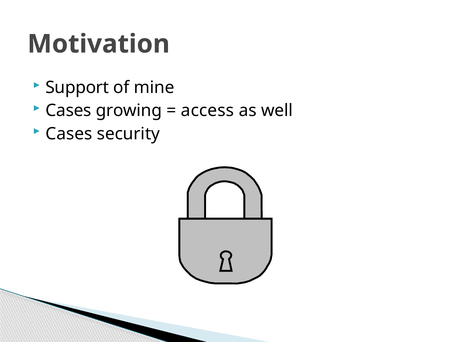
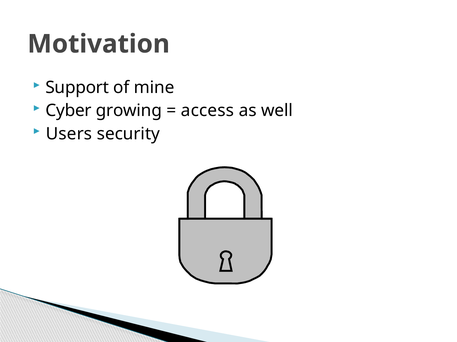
Cases: Cases -> Cyber (69, 111)
Cases: Cases -> Users (69, 134)
